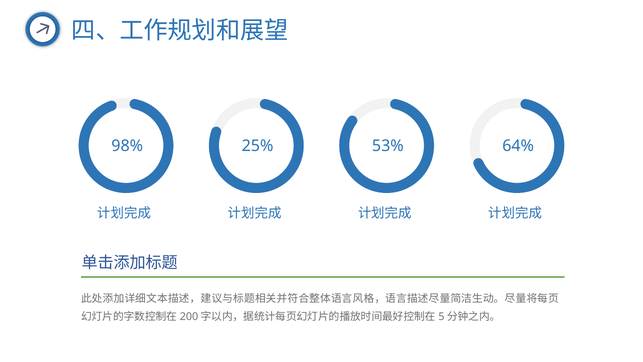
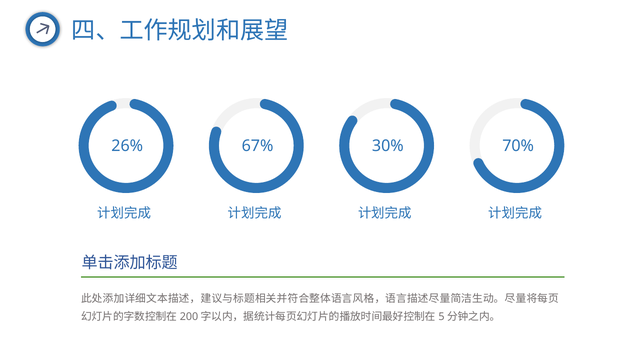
98%: 98% -> 26% (127, 146)
25%: 25% -> 67% (258, 146)
53%: 53% -> 30% (388, 146)
64%: 64% -> 70% (518, 146)
